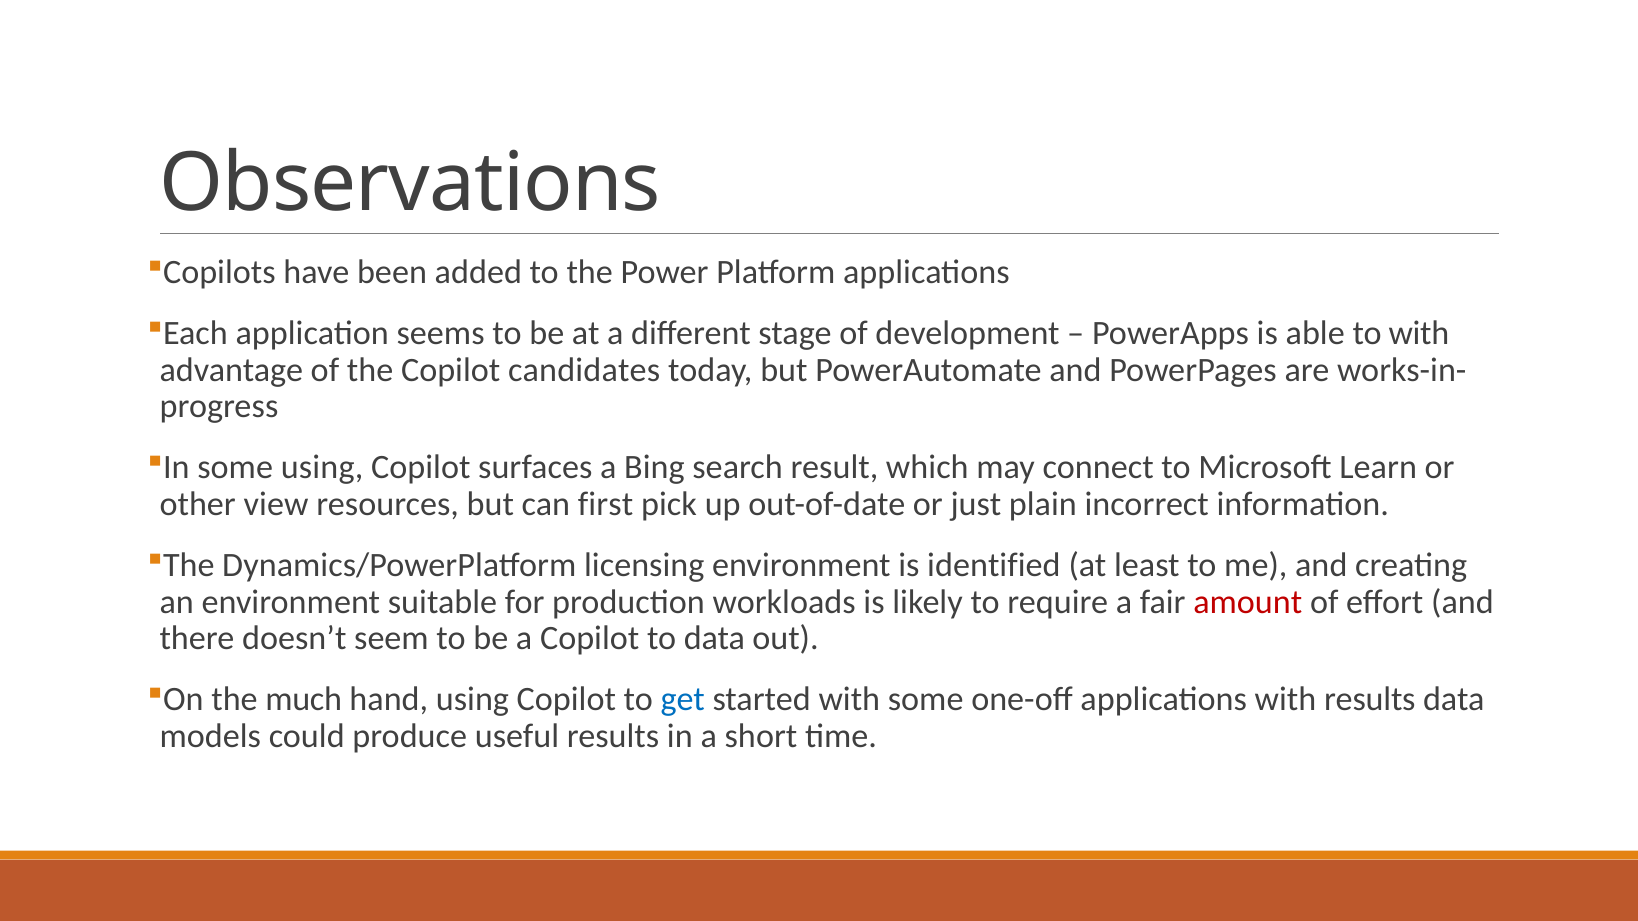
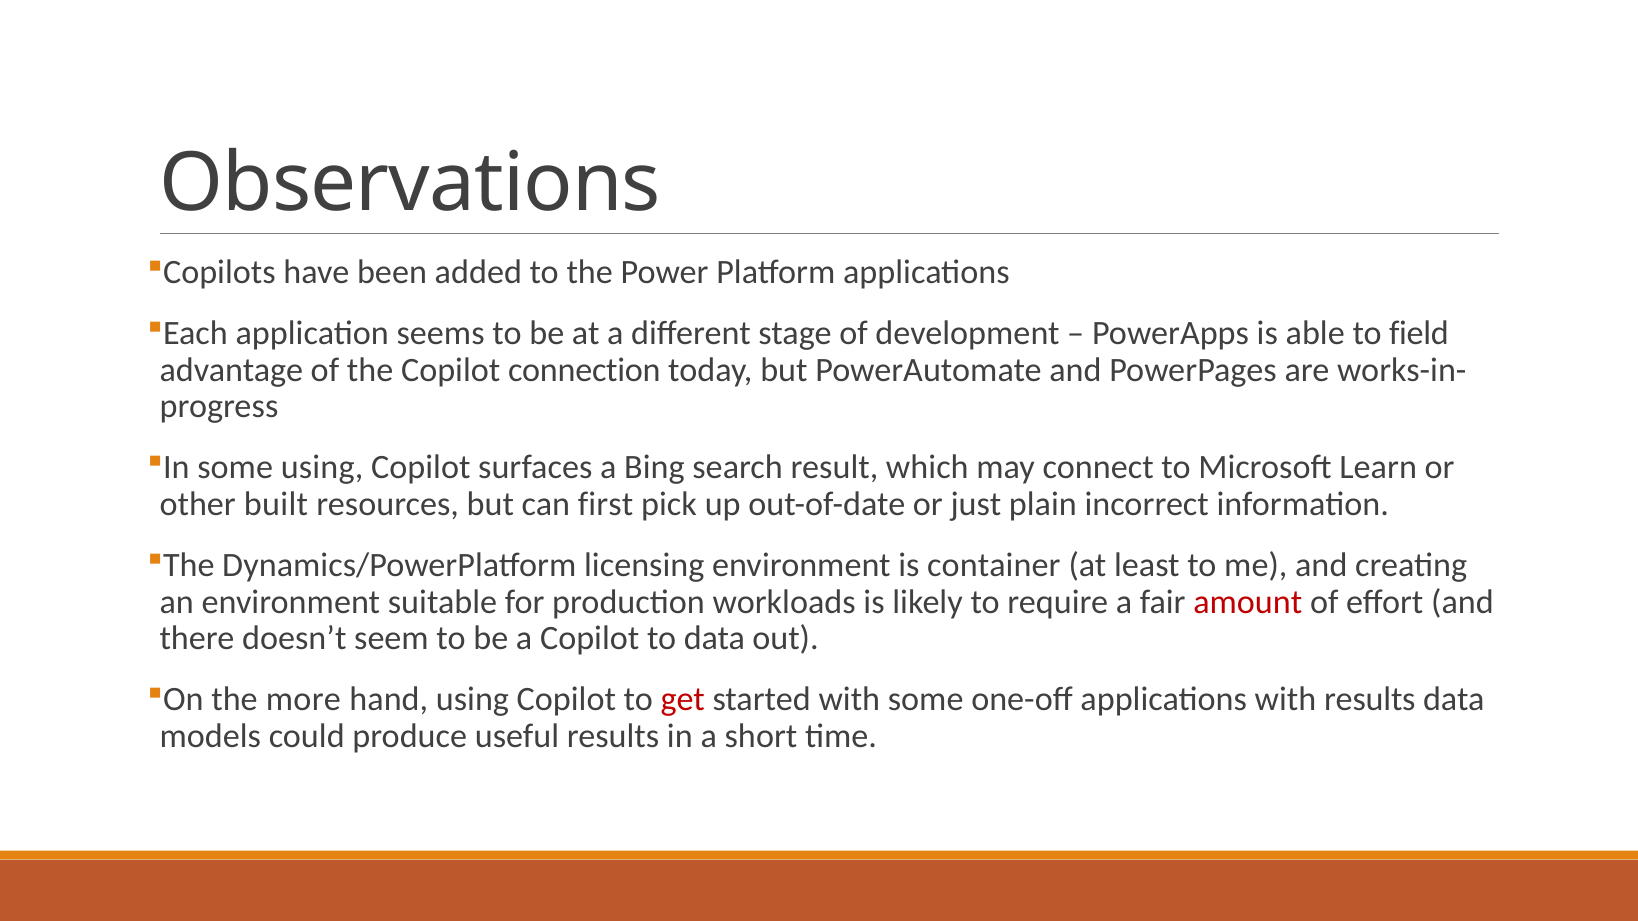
to with: with -> field (1419, 333)
candidates: candidates -> connection (584, 370)
view: view -> built (276, 504)
identified: identified -> container (994, 565)
much: much -> more (303, 700)
get colour: blue -> red (683, 700)
